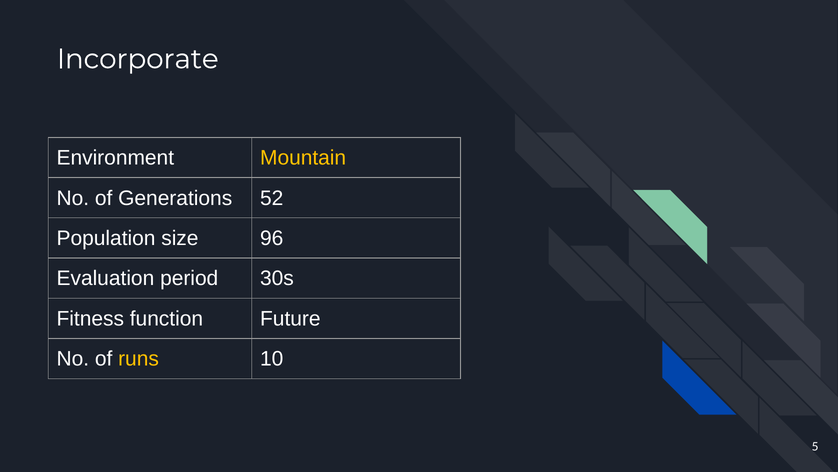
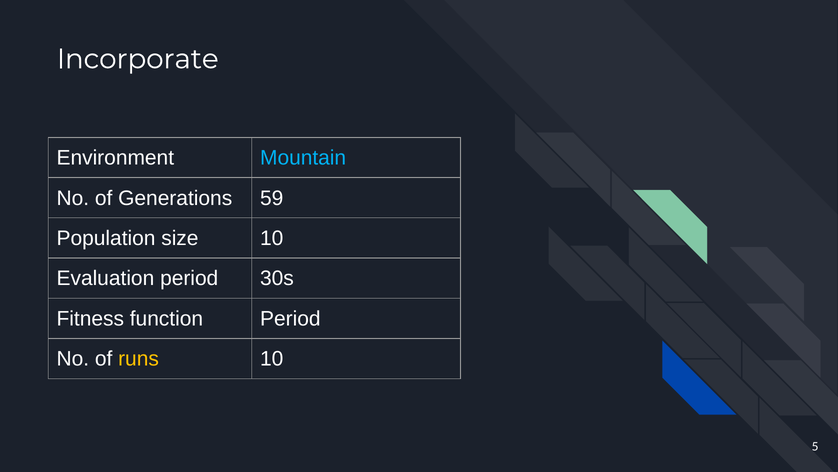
Mountain colour: yellow -> light blue (303, 158)
52: 52 -> 59 (272, 198)
size 96: 96 -> 10 (272, 238)
function Future: Future -> Period (290, 318)
